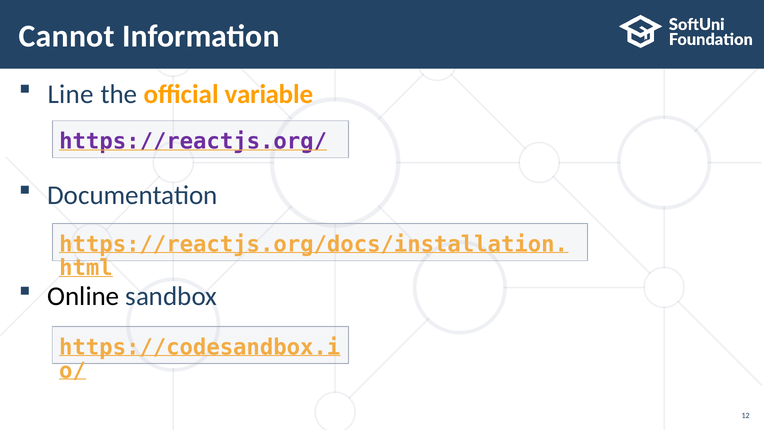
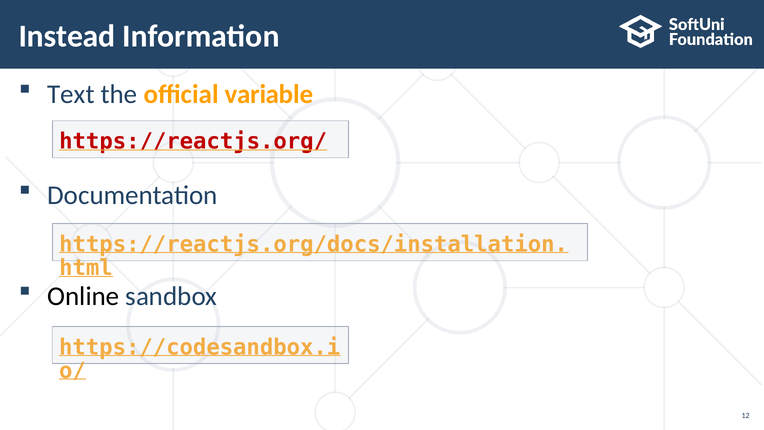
Cannot: Cannot -> Instead (67, 36)
Line: Line -> Text (71, 94)
https://reactjs.org/ colour: purple -> red (193, 141)
